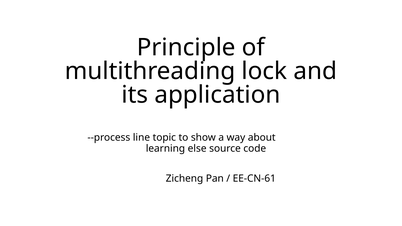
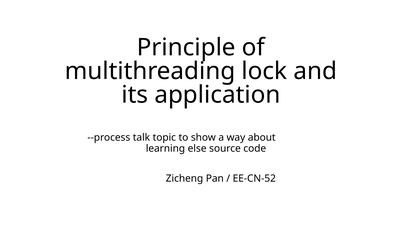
line: line -> talk (141, 138)
EE-CN-61: EE-CN-61 -> EE-CN-52 (254, 179)
